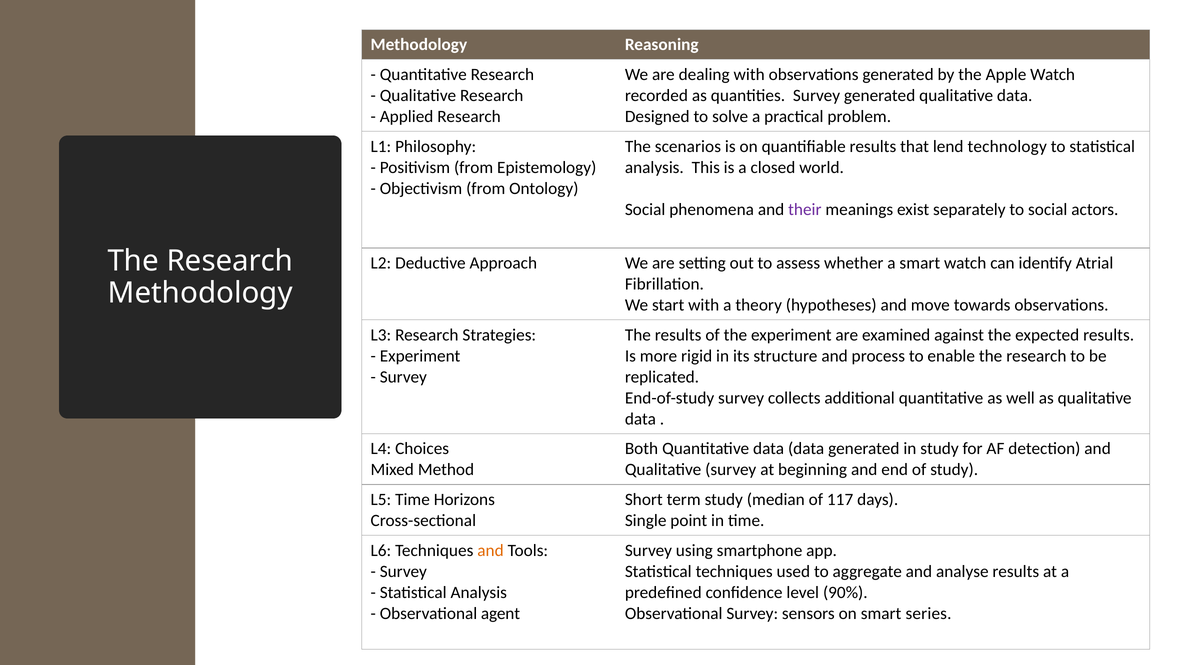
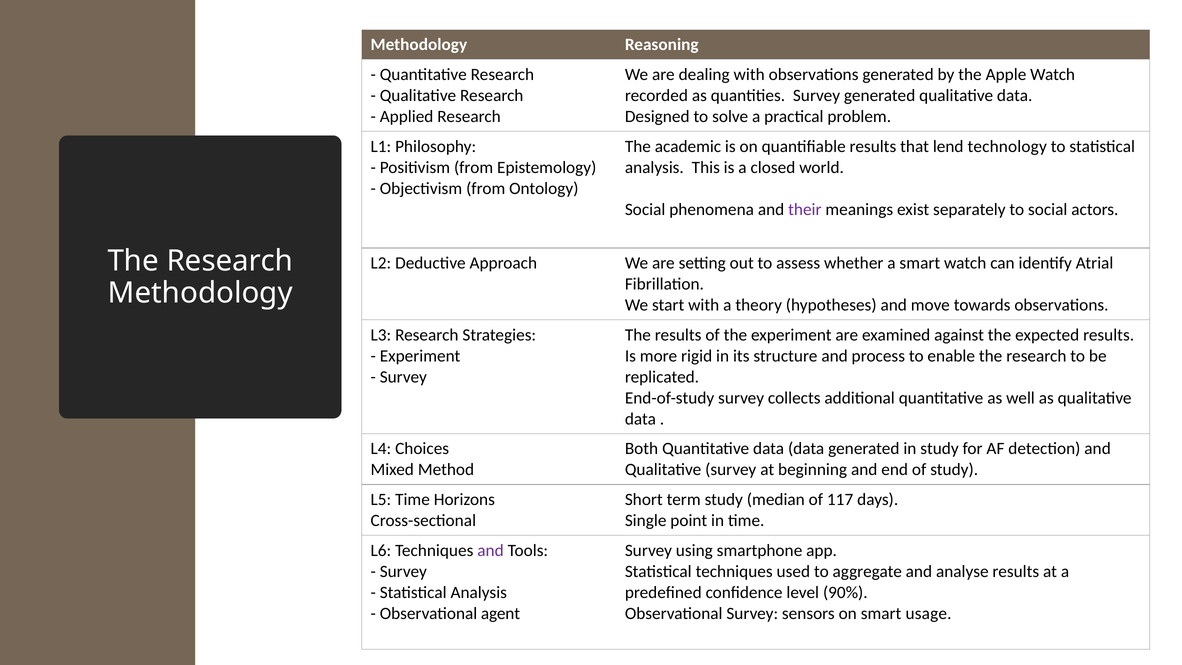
scenarios: scenarios -> academic (688, 146)
and colour: orange -> purple (491, 550)
series: series -> usage (929, 613)
